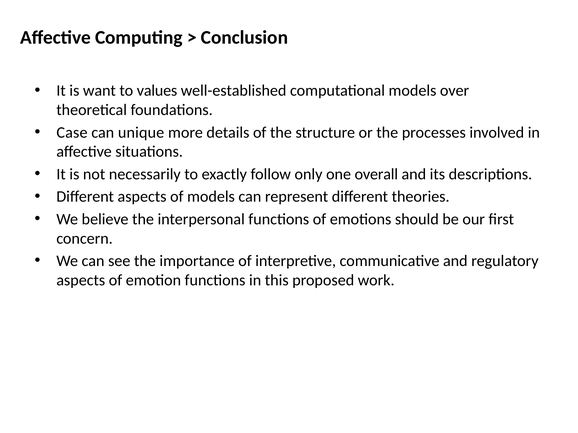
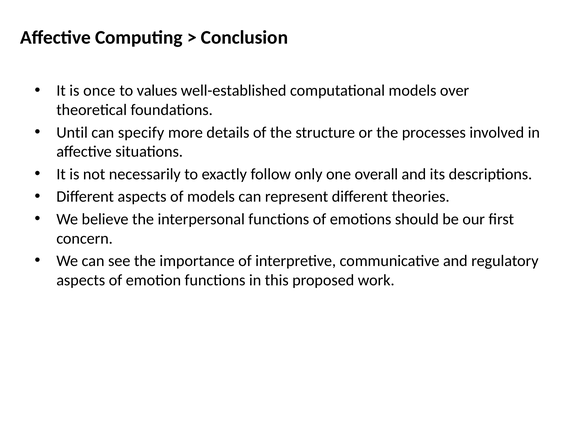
want: want -> once (99, 91)
Case: Case -> Until (72, 133)
unique: unique -> specify (141, 133)
